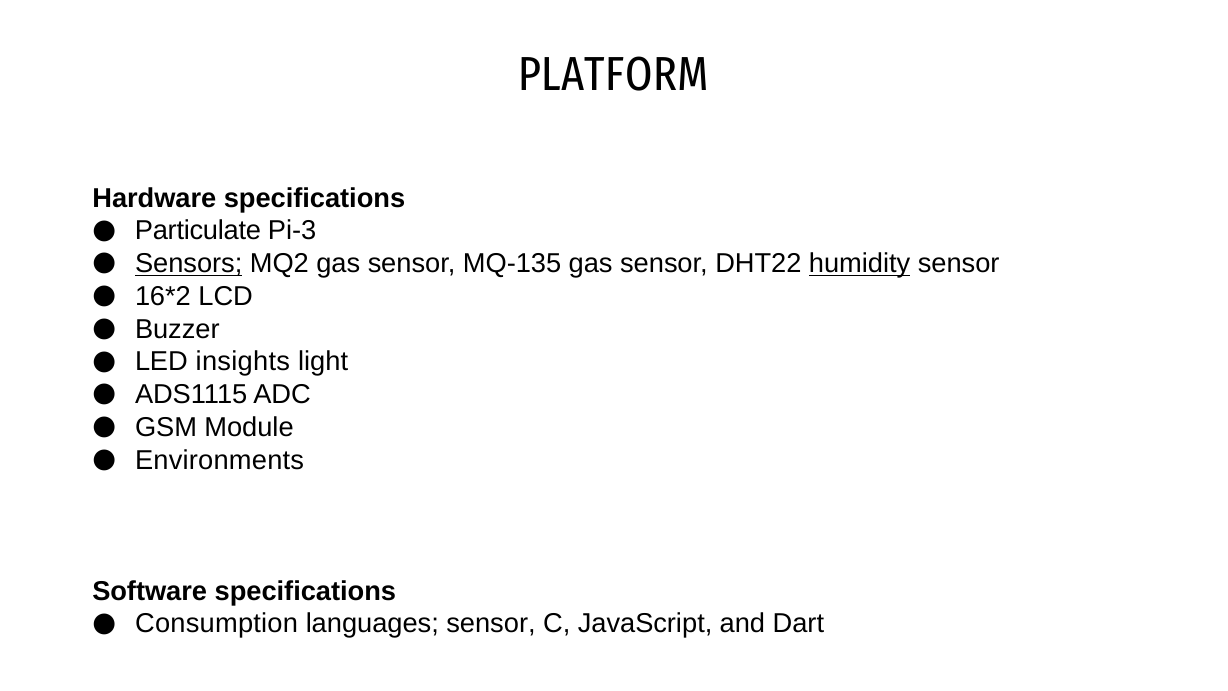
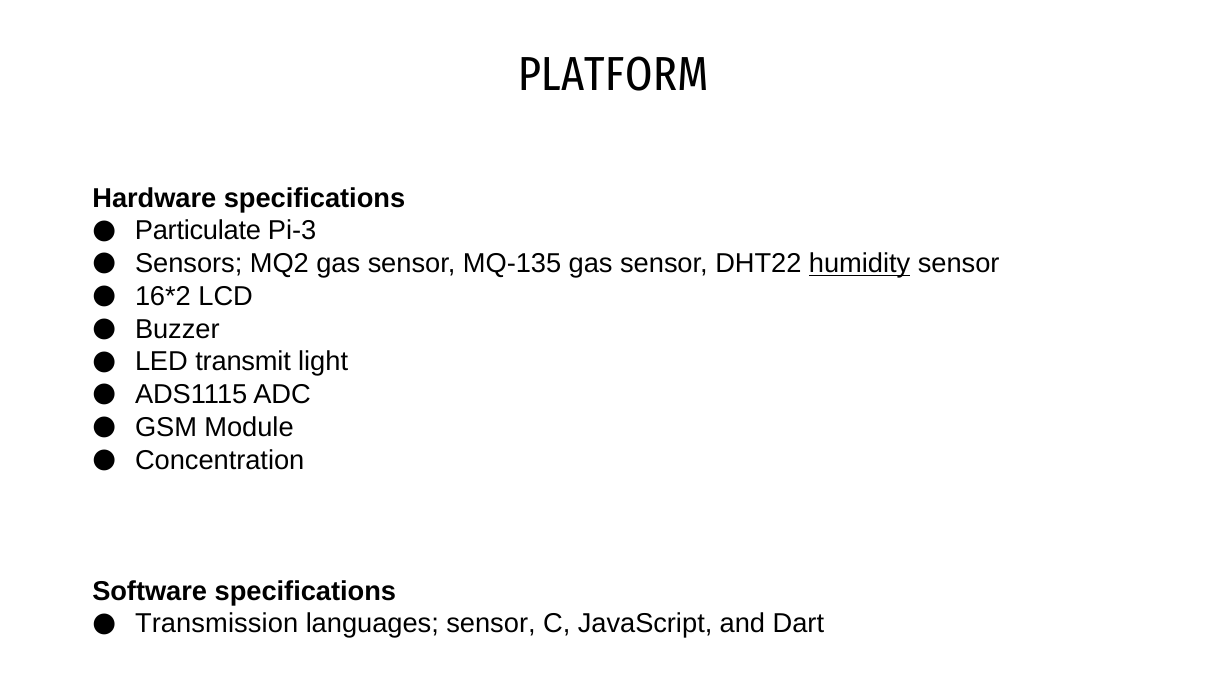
Sensors underline: present -> none (189, 264)
insights: insights -> transmit (243, 362)
Environments: Environments -> Concentration (220, 460)
Consumption: Consumption -> Transmission (217, 624)
